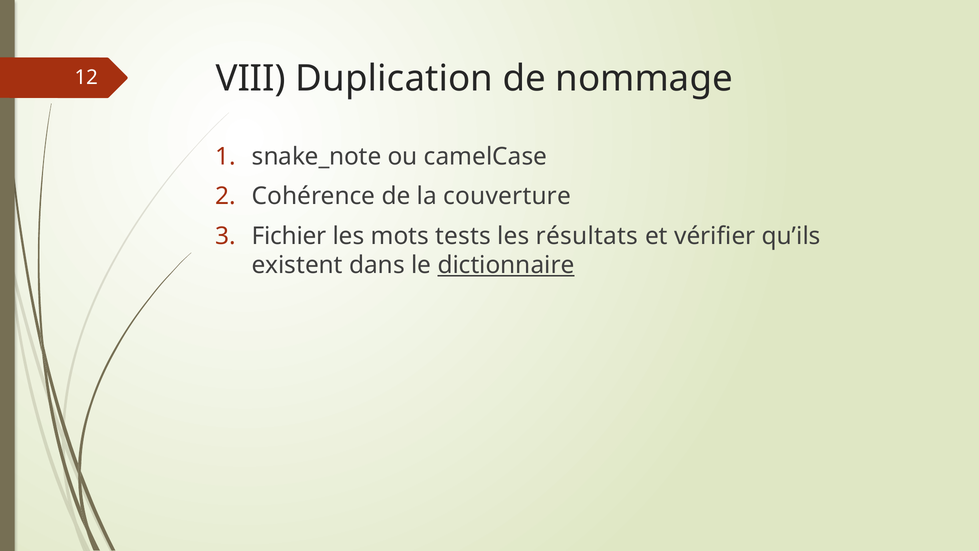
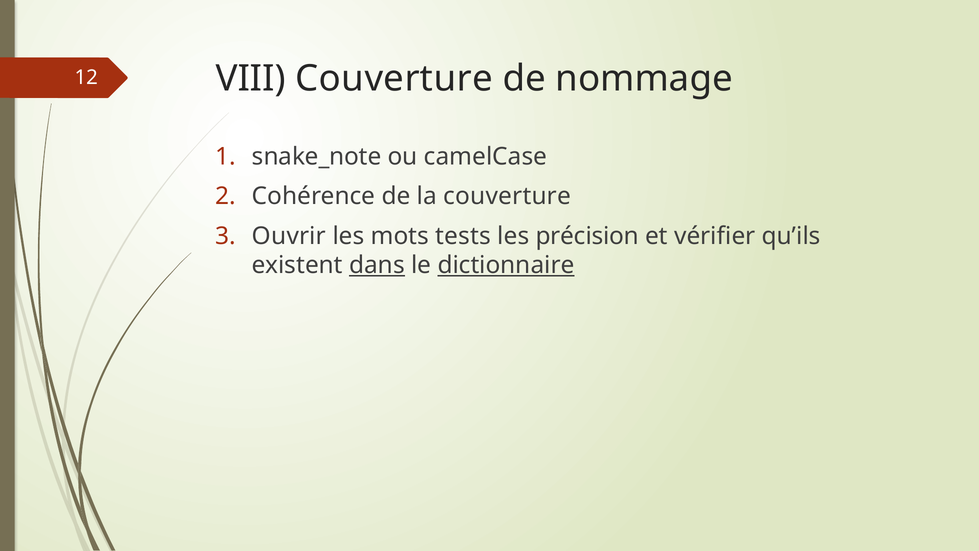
VIII Duplication: Duplication -> Couverture (394, 78)
Fichier: Fichier -> Ouvrir (289, 236)
résultats: résultats -> précision (587, 236)
dans underline: none -> present (377, 265)
